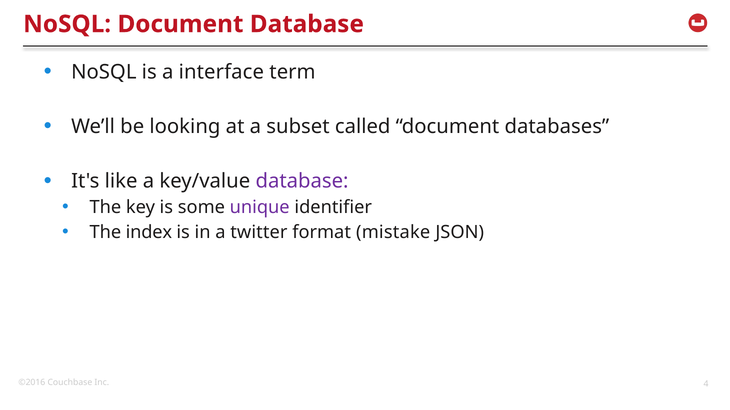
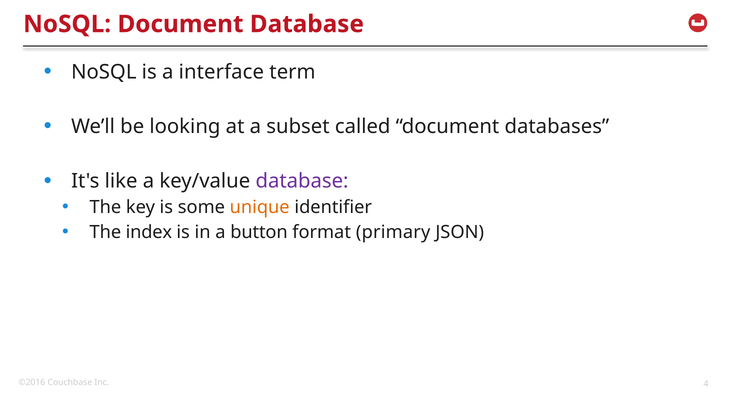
unique colour: purple -> orange (260, 208)
twitter: twitter -> button (259, 233)
mistake: mistake -> primary (393, 233)
